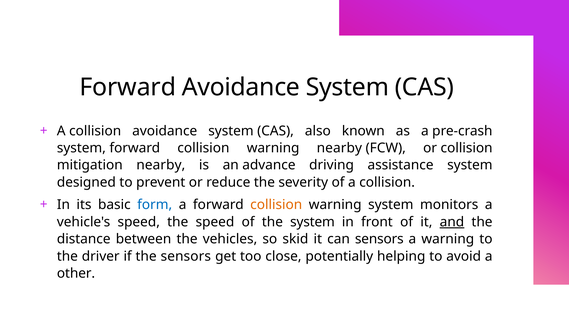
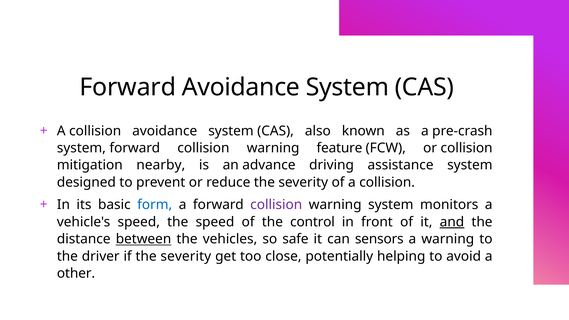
warning nearby: nearby -> feature (339, 148)
collision colour: orange -> purple (276, 205)
the system: system -> control (312, 222)
between underline: none -> present (144, 239)
skid: skid -> safe (295, 239)
if the sensors: sensors -> severity (186, 256)
